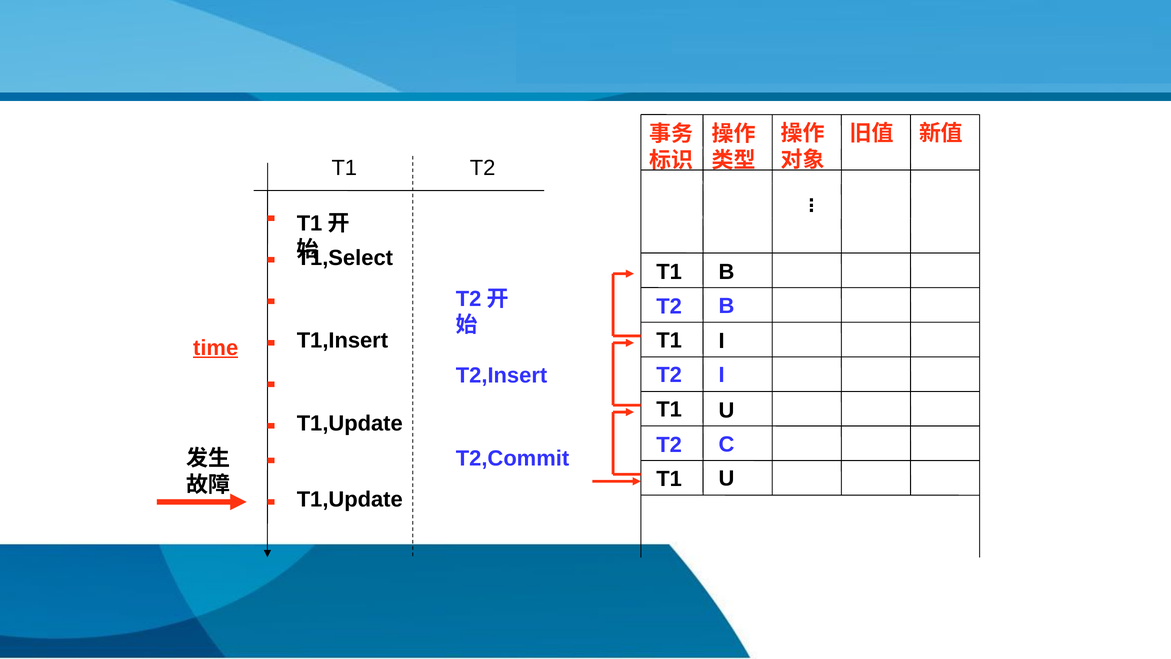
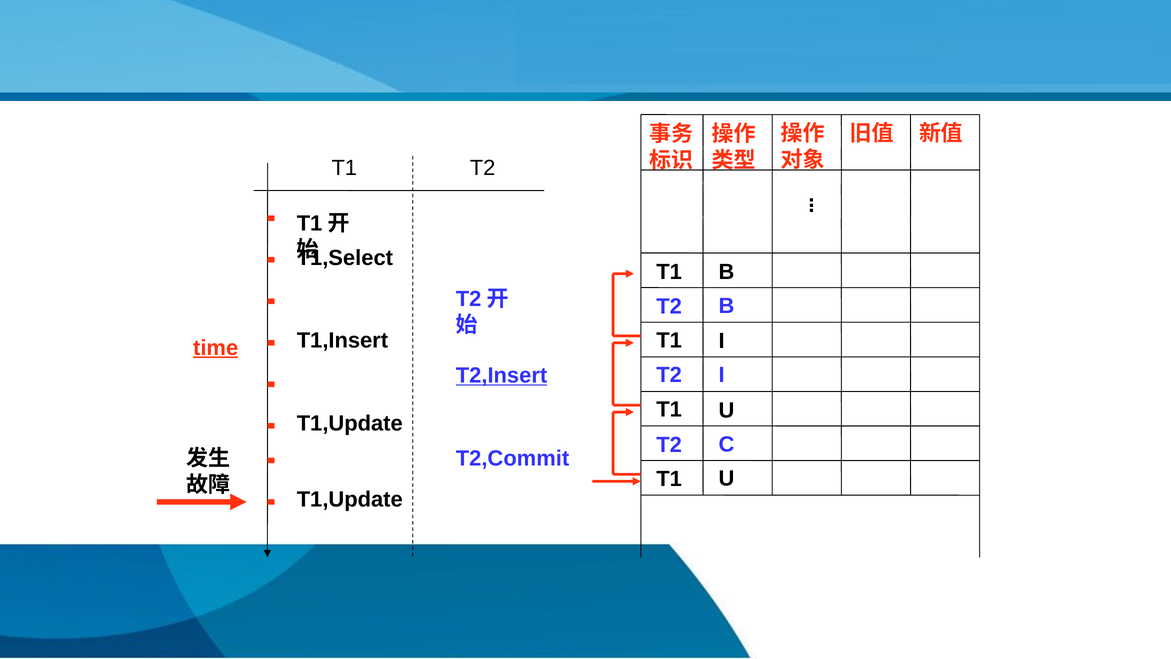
T2,Insert underline: none -> present (502, 375)
